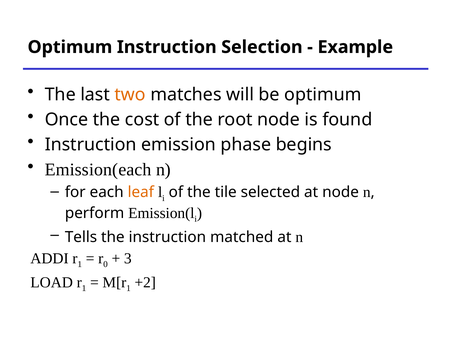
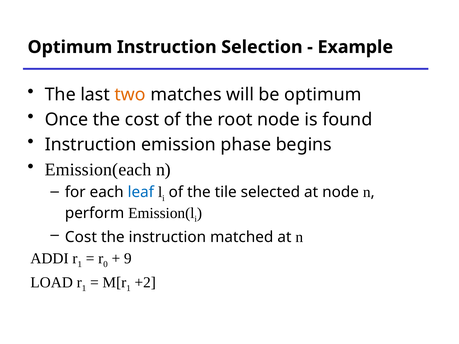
leaf colour: orange -> blue (141, 192)
Tells: Tells -> Cost (81, 237)
3: 3 -> 9 (128, 259)
